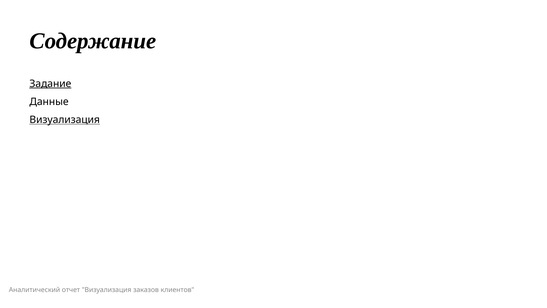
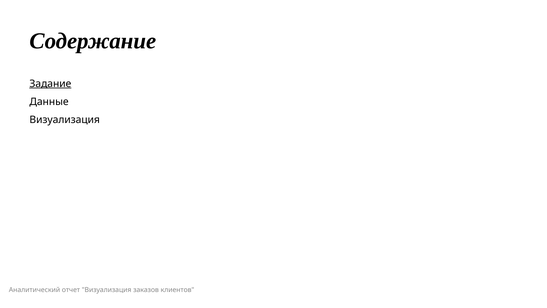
Визуализация underline: present -> none (65, 120)
